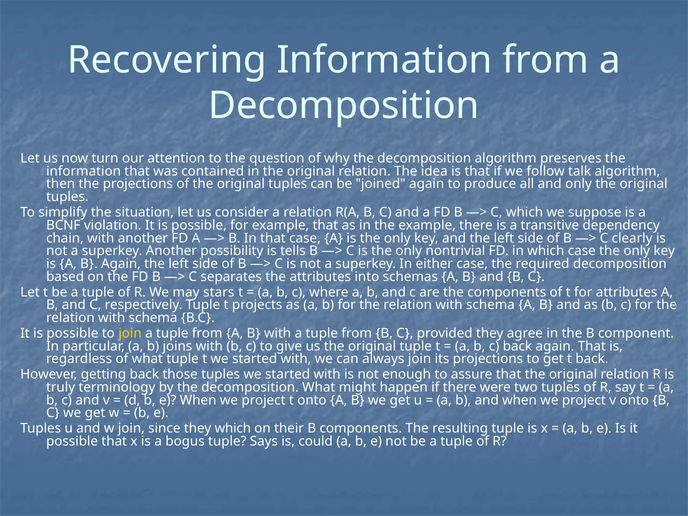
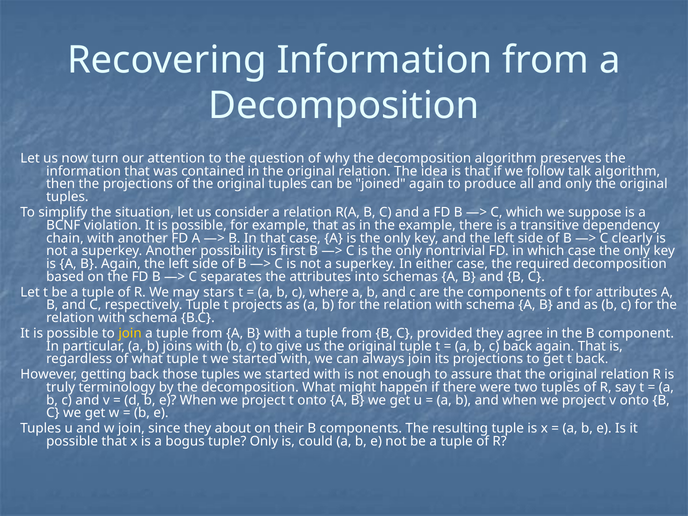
tells: tells -> first (293, 251)
they which: which -> about (233, 429)
tuple Says: Says -> Only (264, 441)
